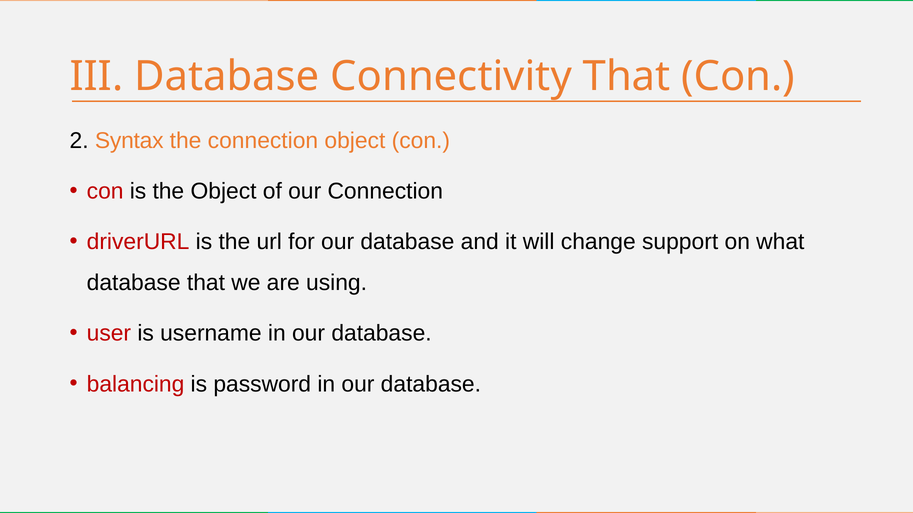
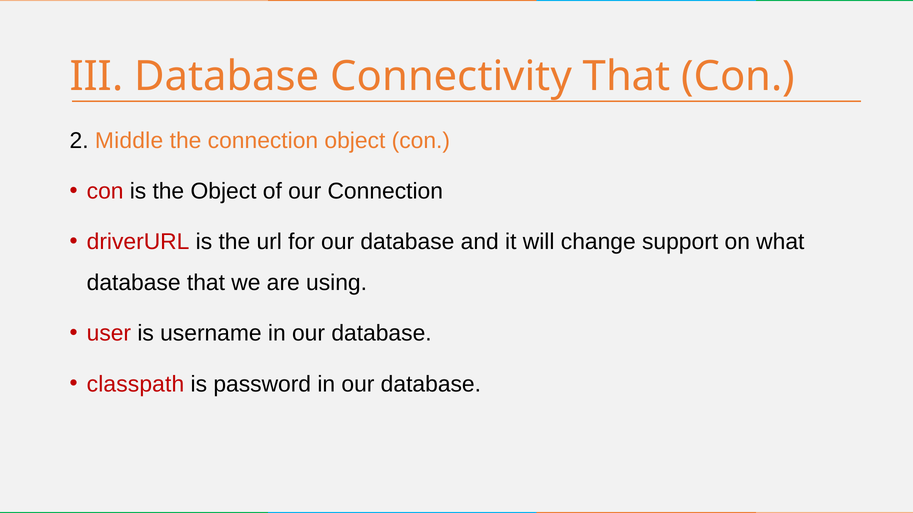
Syntax: Syntax -> Middle (129, 141)
balancing: balancing -> classpath (135, 384)
